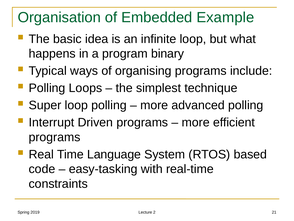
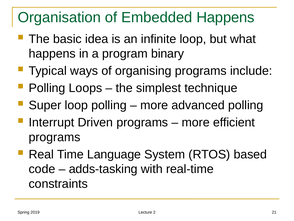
Embedded Example: Example -> Happens (225, 17)
easy-tasking: easy-tasking -> adds-tasking (103, 169)
